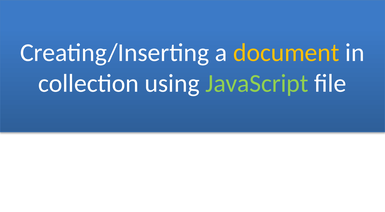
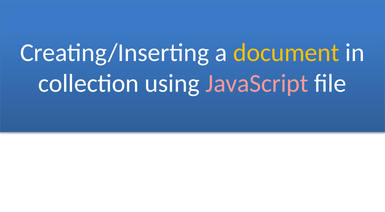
JavaScript colour: light green -> pink (257, 83)
